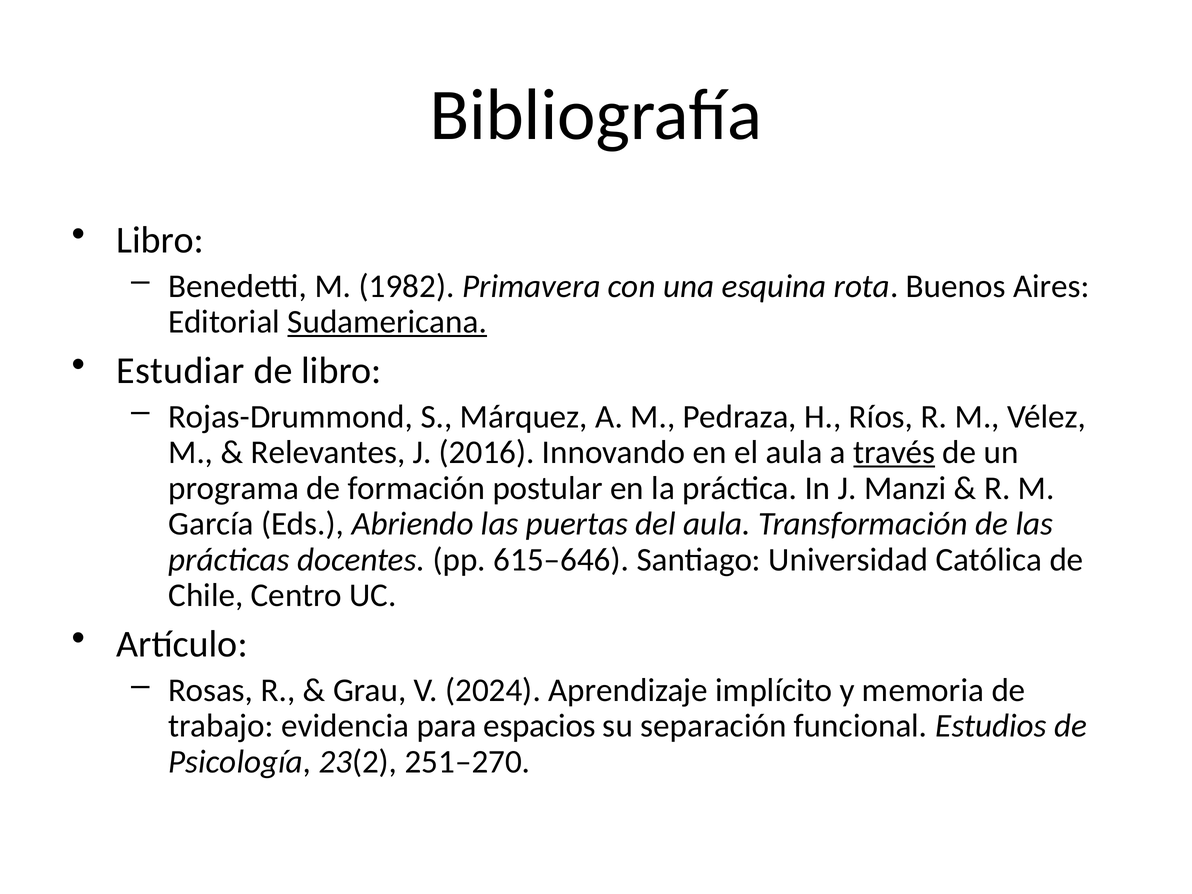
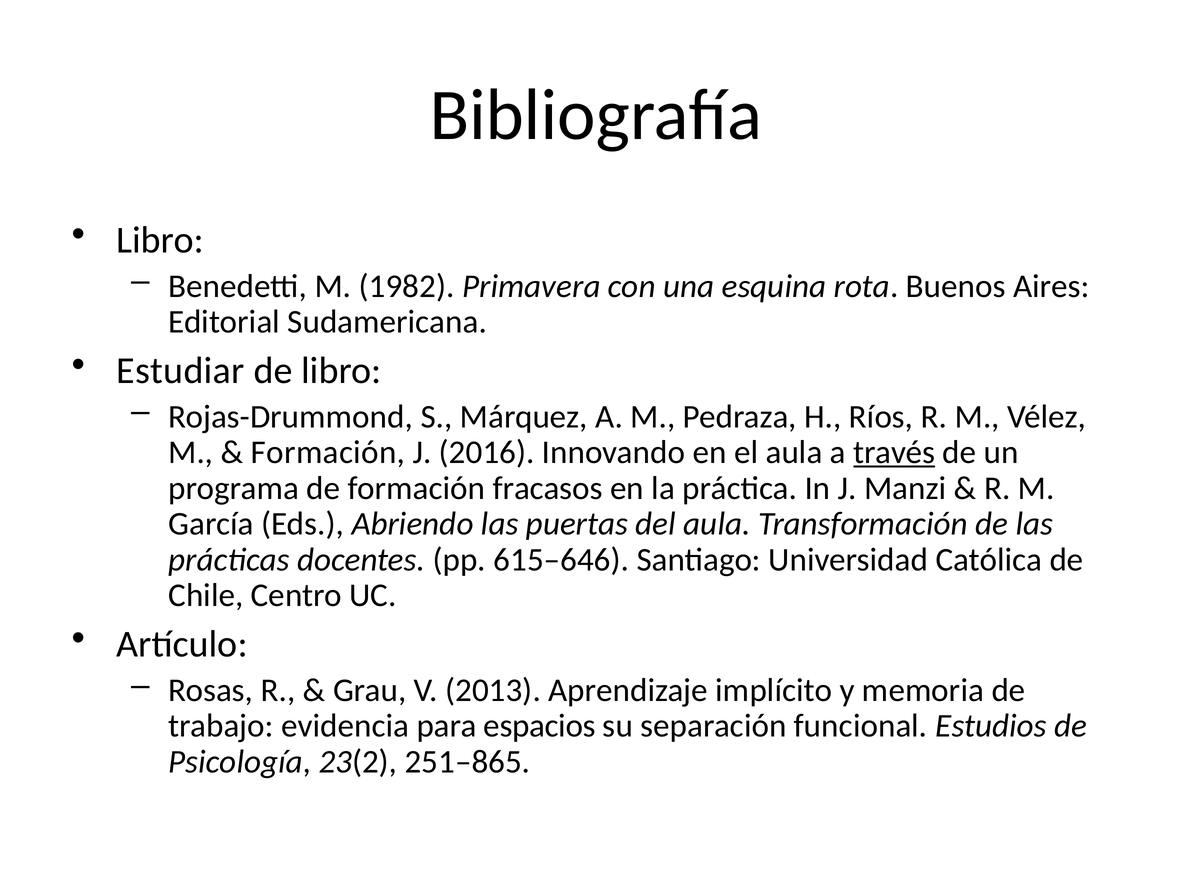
Sudamericana underline: present -> none (387, 322)
Relevantes: Relevantes -> Formación (328, 452)
postular: postular -> fracasos (548, 488)
2024: 2024 -> 2013 (493, 690)
251–270: 251–270 -> 251–865 (467, 762)
